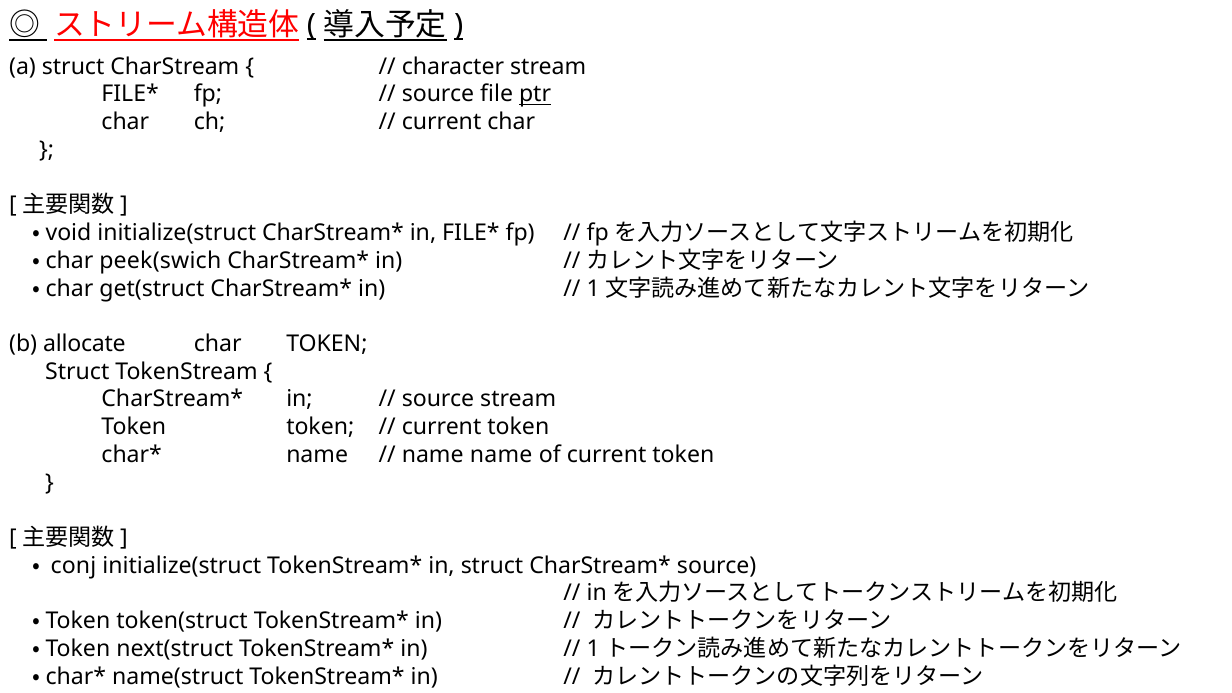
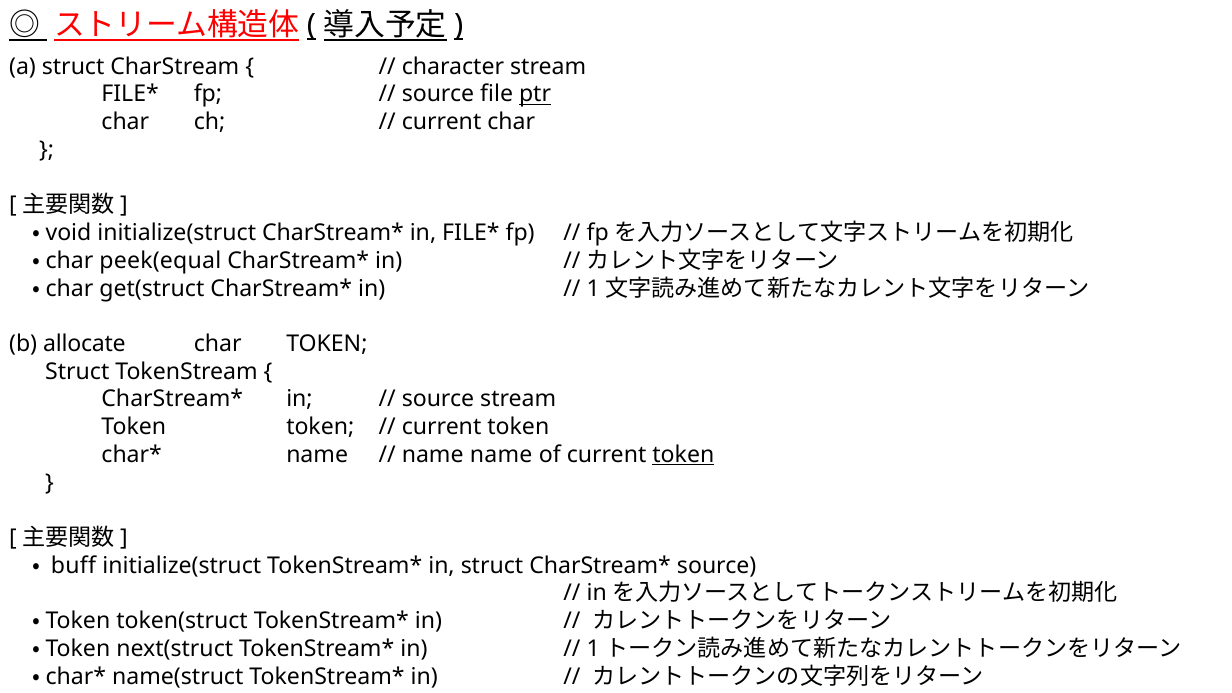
peek(swich: peek(swich -> peek(equal (160, 261)
token underline: none -> present (683, 455)
conj: conj -> buff (73, 566)
